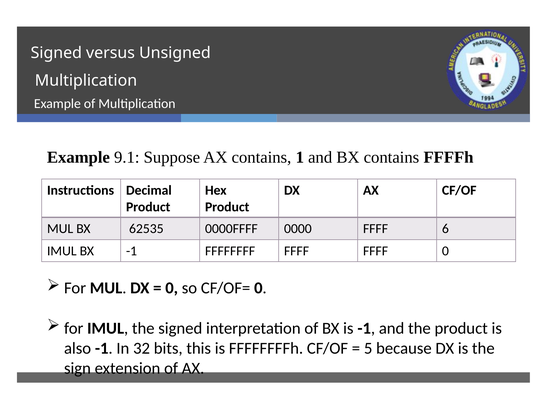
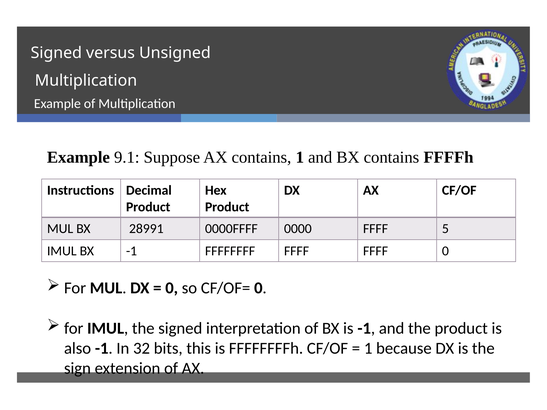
62535: 62535 -> 28991 (146, 229)
6: 6 -> 5 (445, 229)
5: 5 -> 1 (368, 348)
